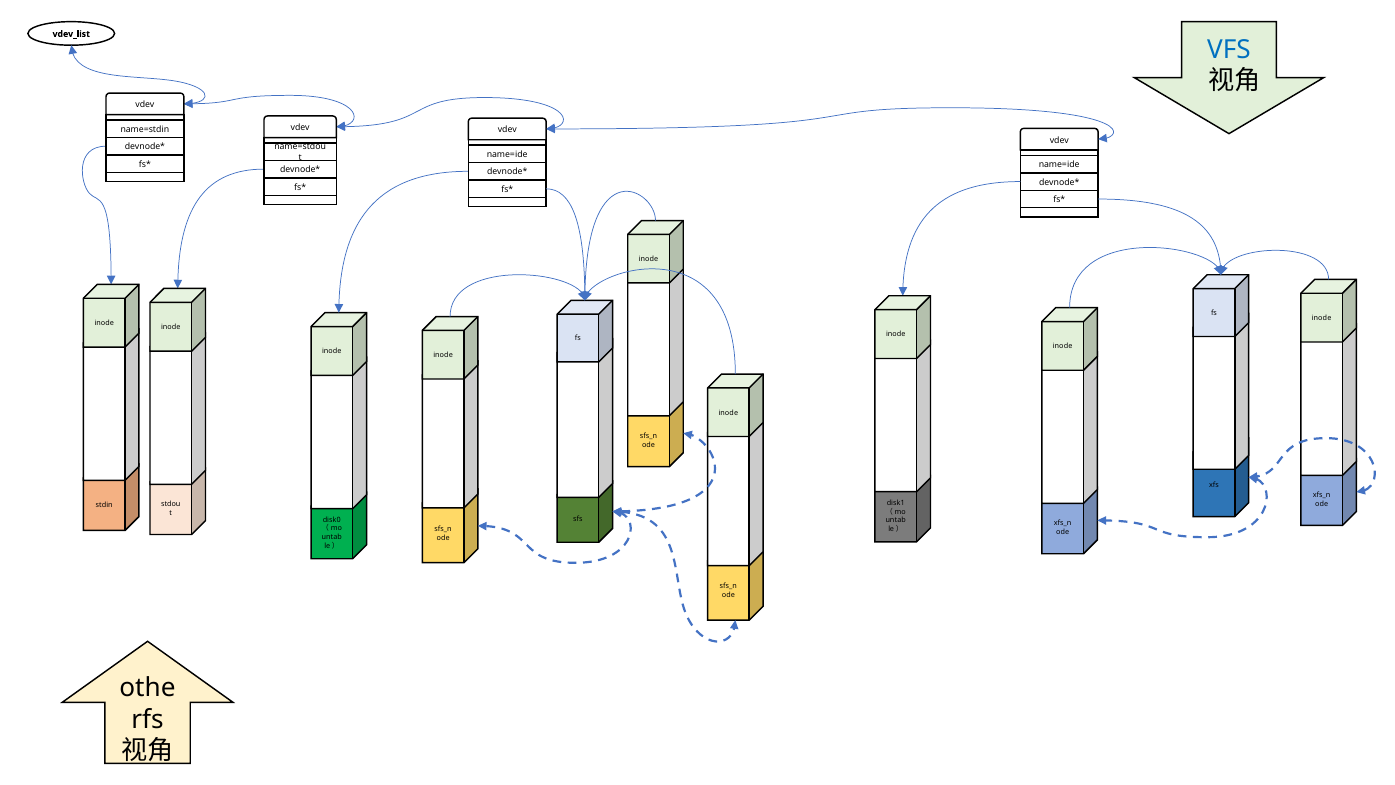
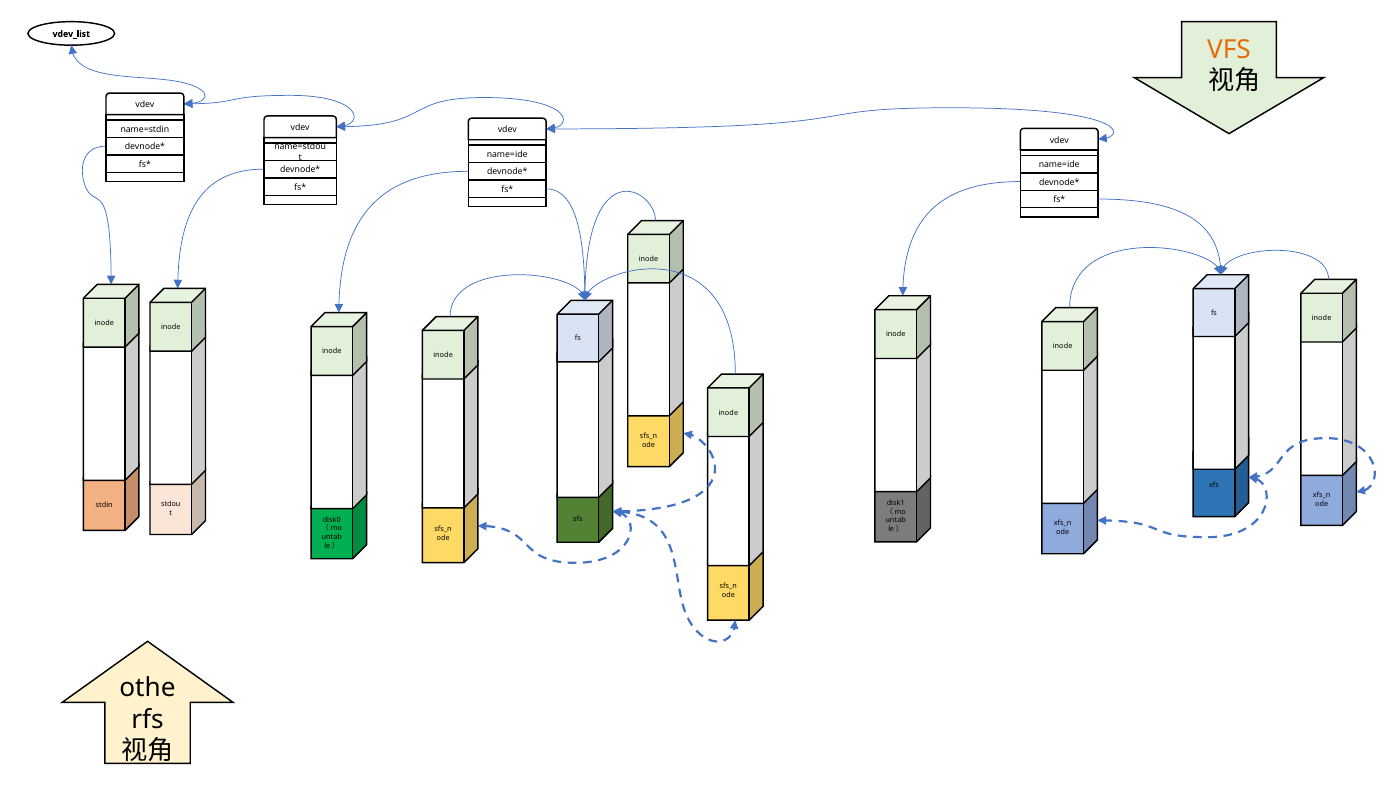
VFS colour: blue -> orange (1229, 50)
